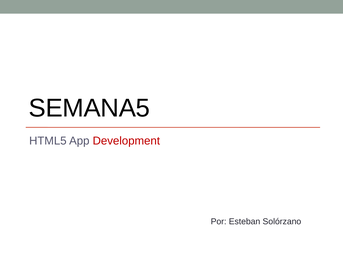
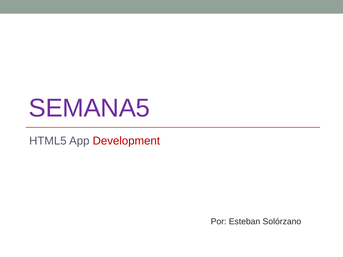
SEMANA5 colour: black -> purple (89, 108)
